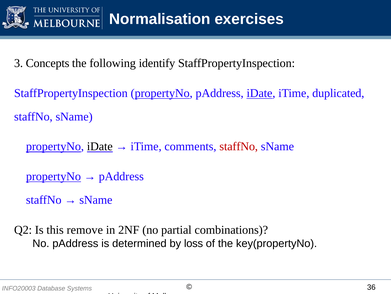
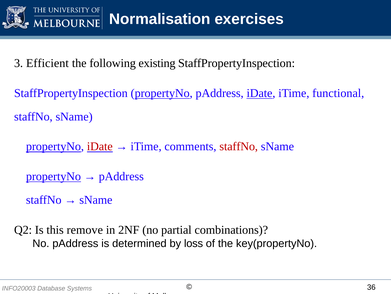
Concepts: Concepts -> Efficient (47, 63)
identify: identify -> existing (157, 63)
duplicated: duplicated -> functional (338, 93)
iDate colour: black -> red (100, 146)
